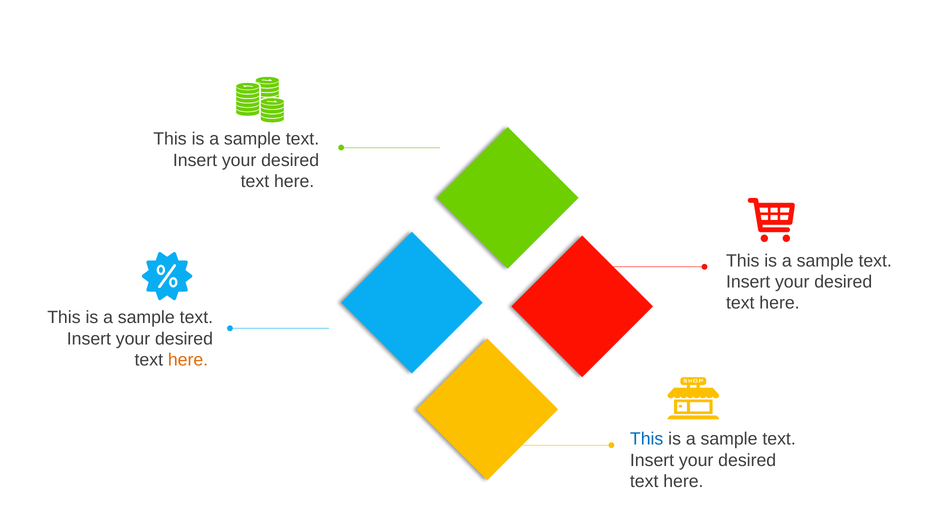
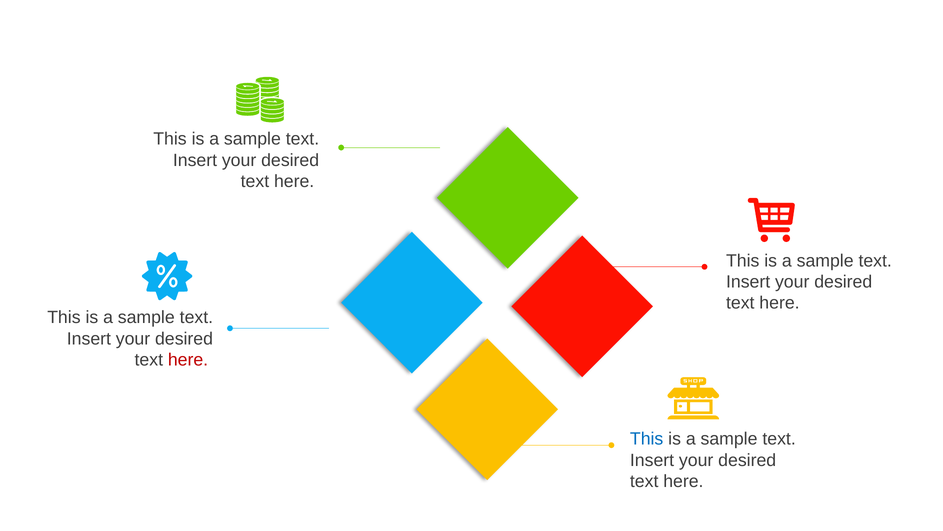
here colour: orange -> red (188, 360)
